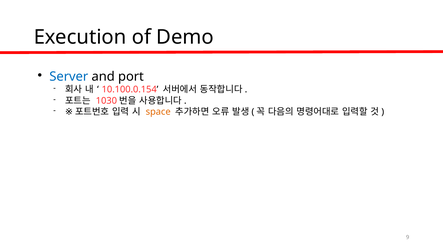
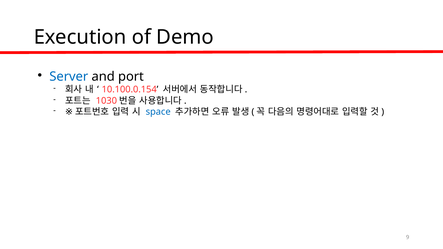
space colour: orange -> blue (158, 112)
